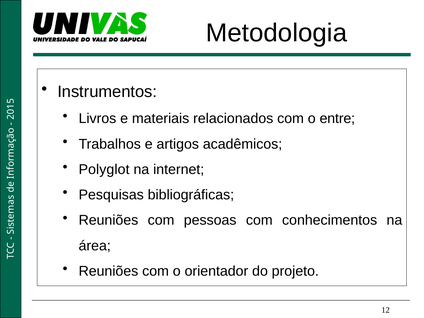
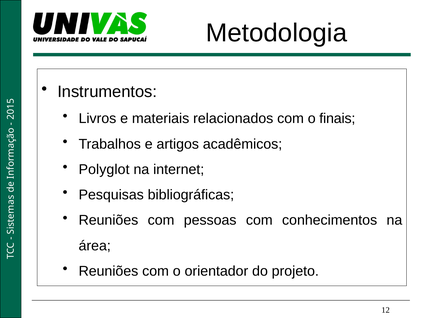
entre: entre -> finais (337, 119)
